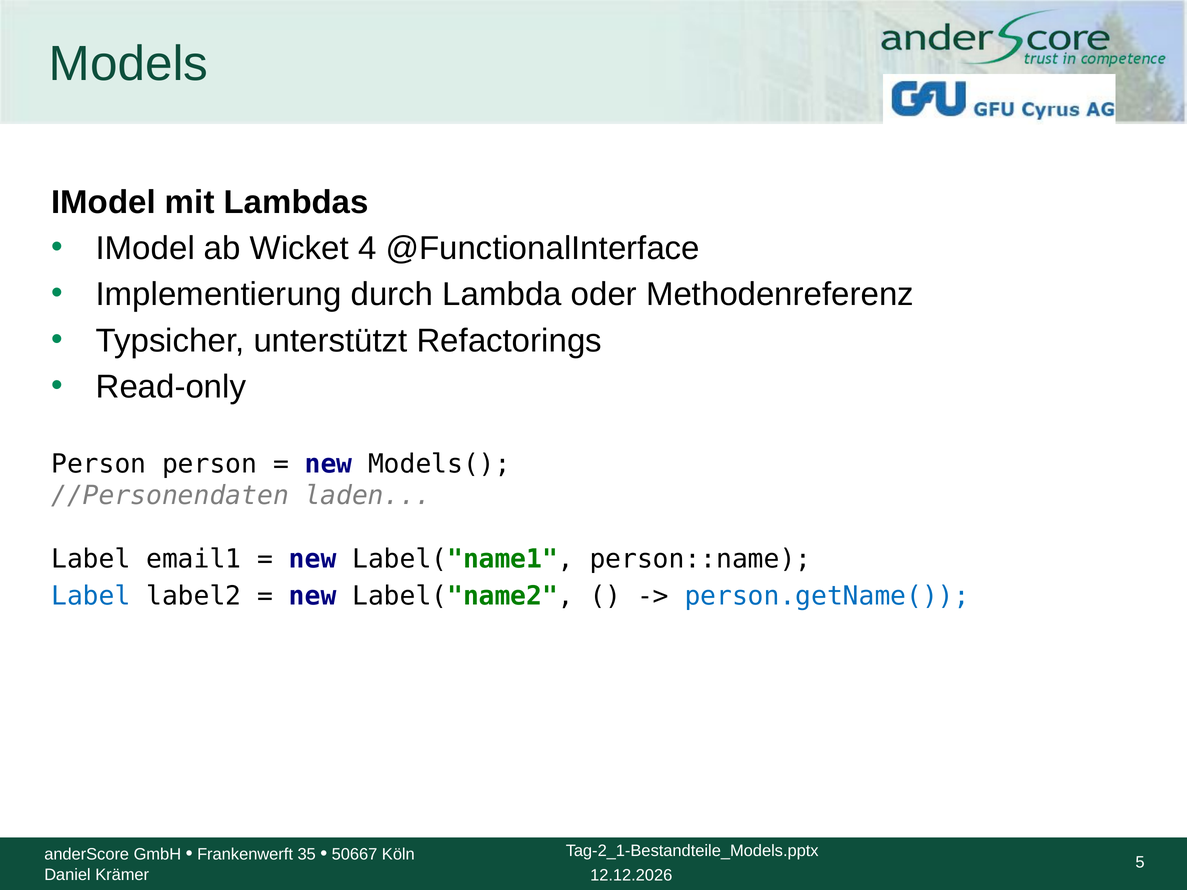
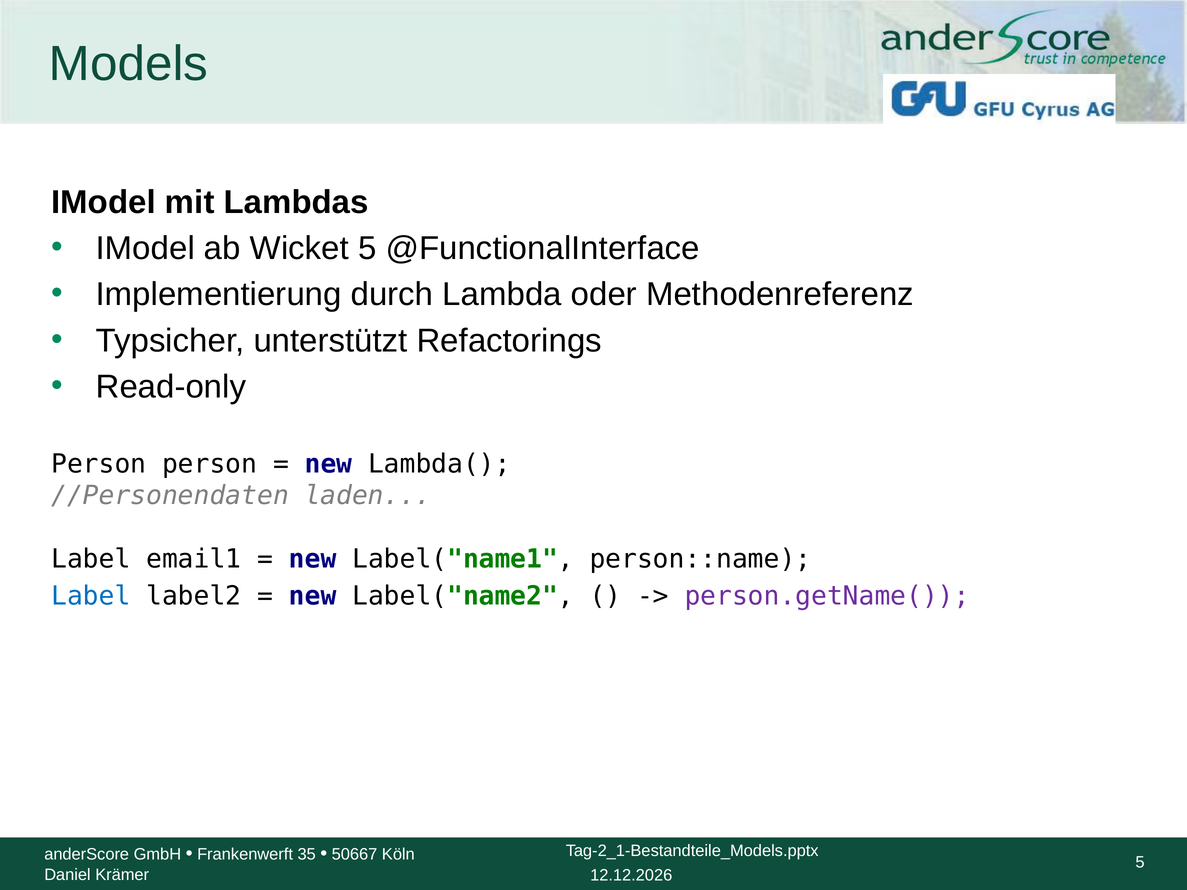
Wicket 4: 4 -> 5 (367, 248)
Models(: Models( -> Lambda( (439, 464)
person.getName( colour: blue -> purple (827, 596)
